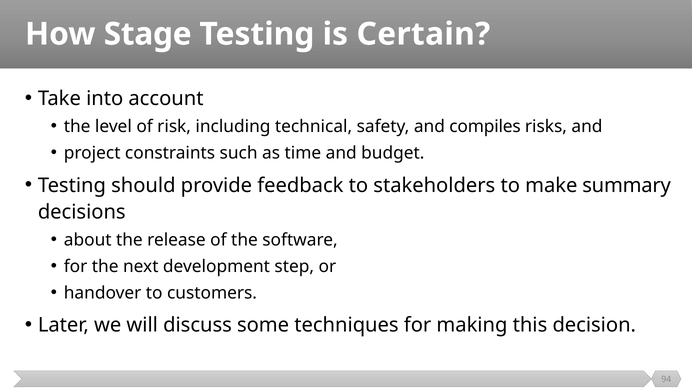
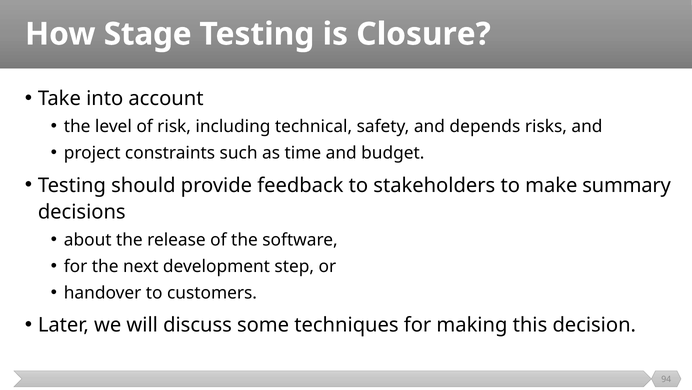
Certain: Certain -> Closure (424, 34)
compiles: compiles -> depends (485, 126)
